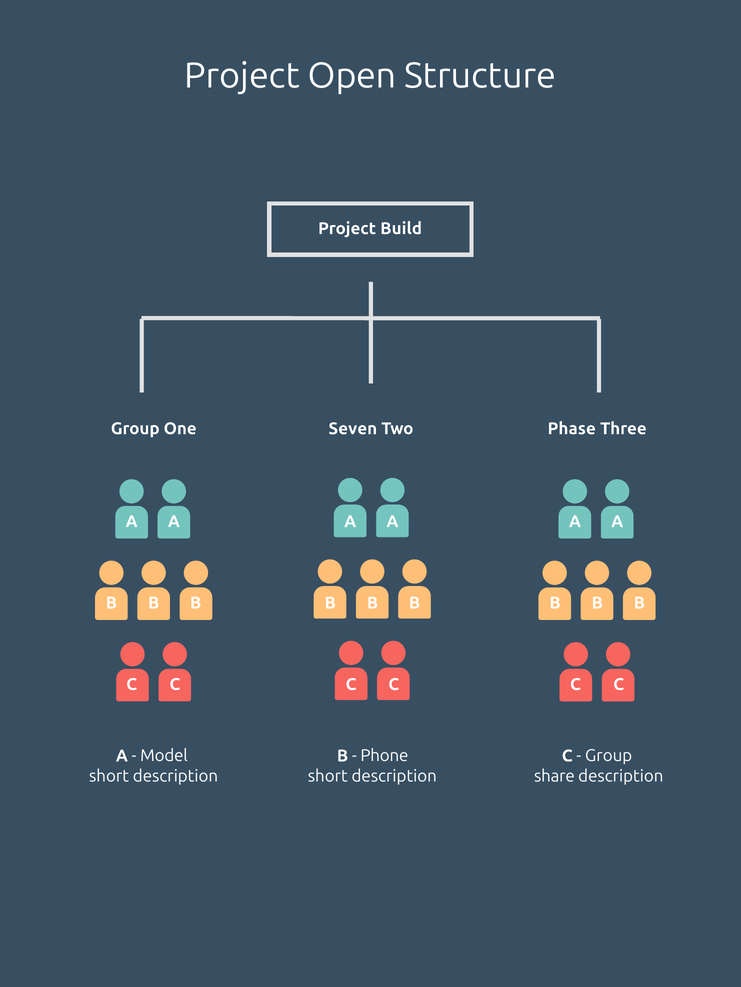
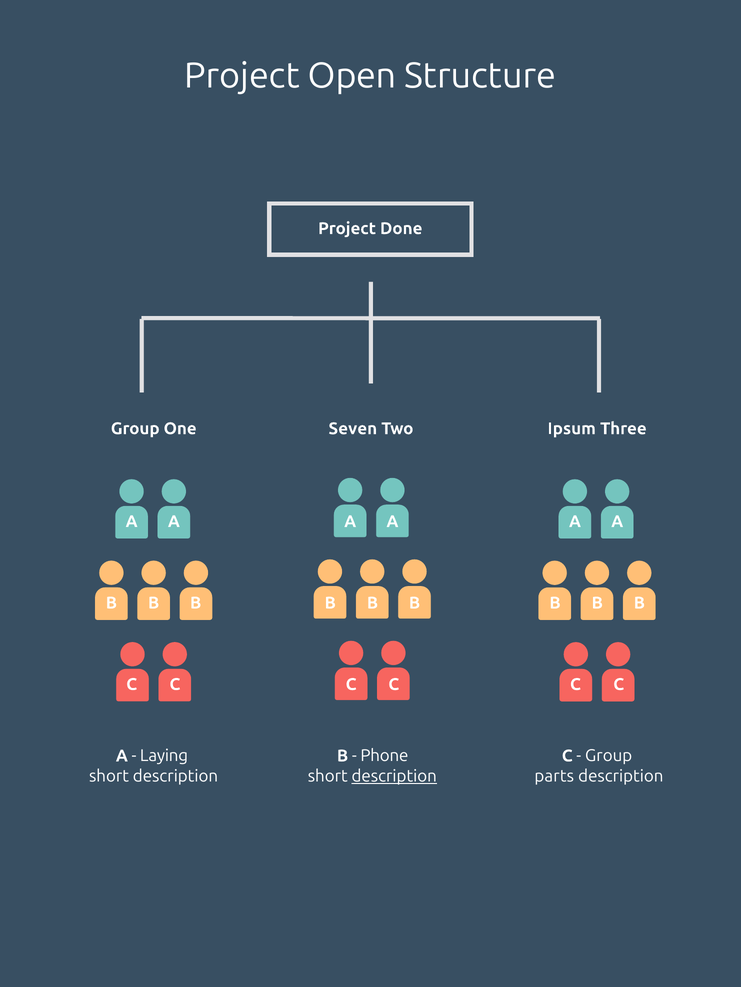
Build: Build -> Done (401, 229)
Phase: Phase -> Ipsum (572, 429)
Model: Model -> Laying (164, 757)
description underline: none -> present (394, 777)
share: share -> parts (554, 777)
